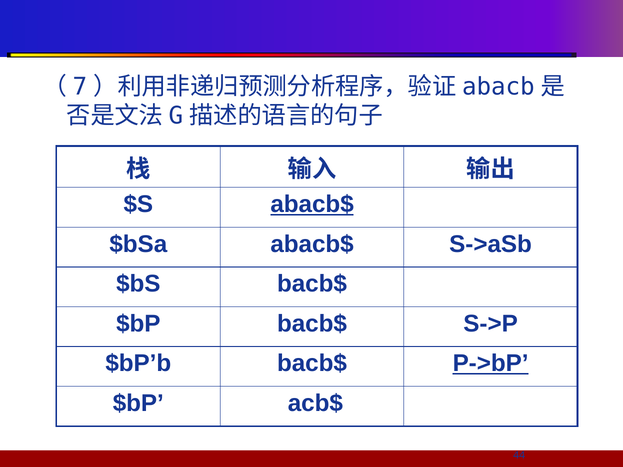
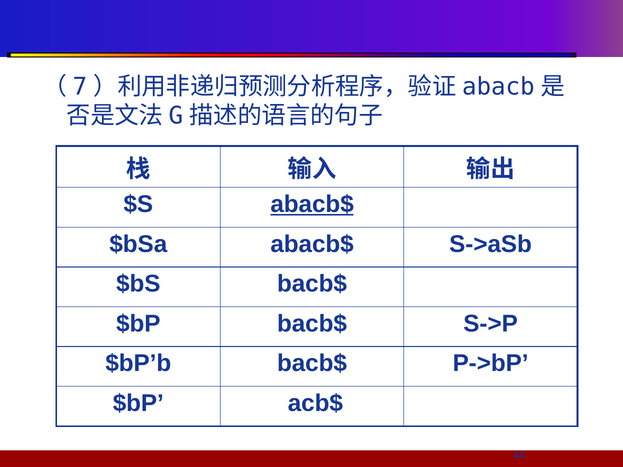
P->bP underline: present -> none (491, 364)
